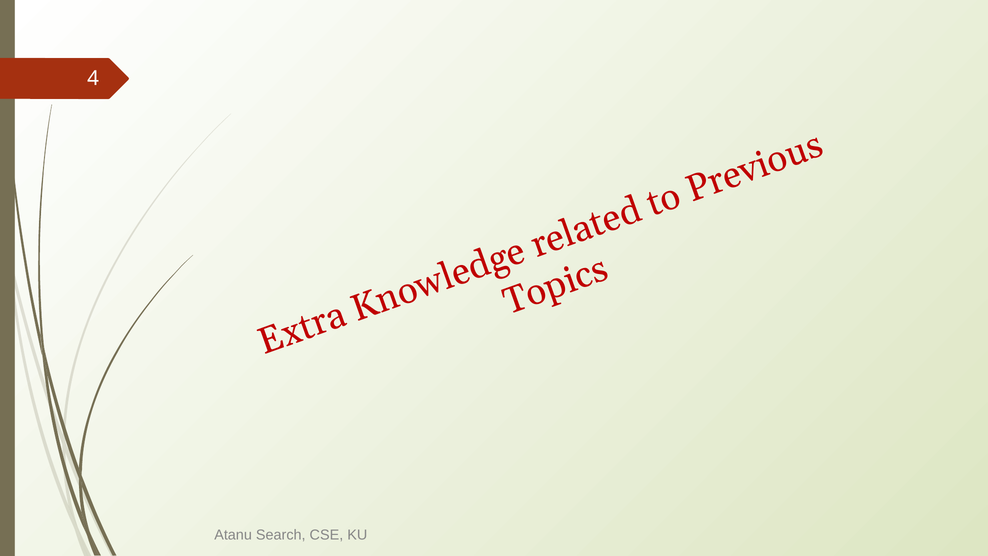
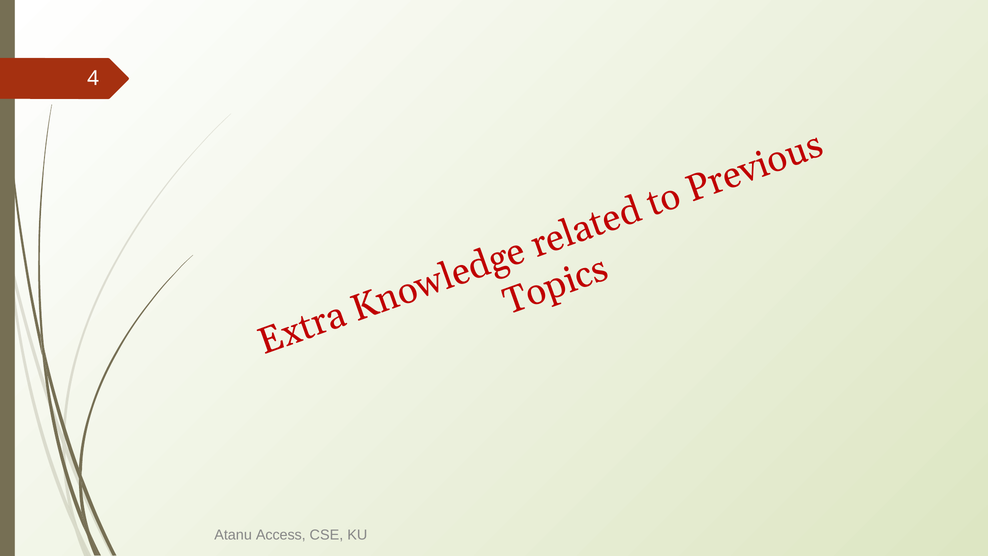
Search: Search -> Access (281, 535)
